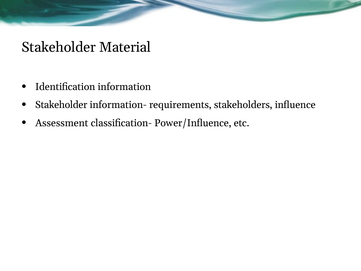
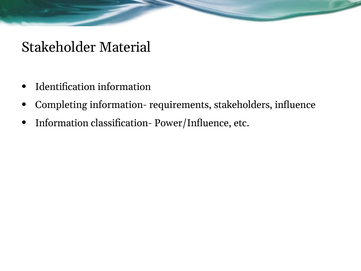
Stakeholder: Stakeholder -> Completing (61, 105)
Assessment: Assessment -> Information (62, 123)
